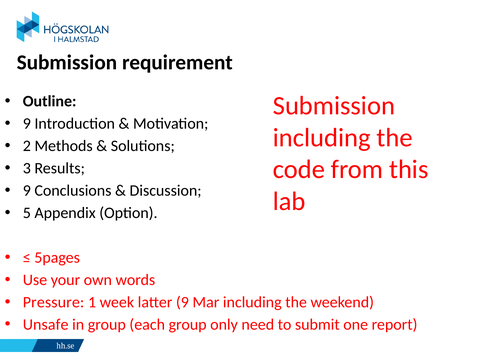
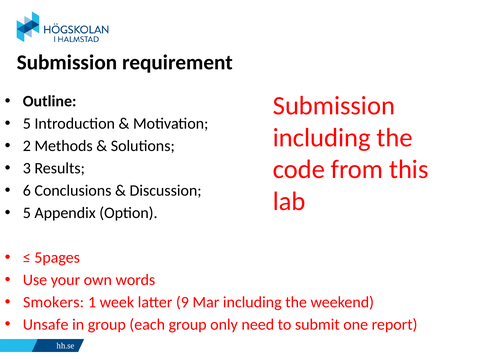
9: 9 -> 5 (27, 124)
9: 9 -> 6 (27, 191)
Pressure: Pressure -> Smokers (54, 302)
